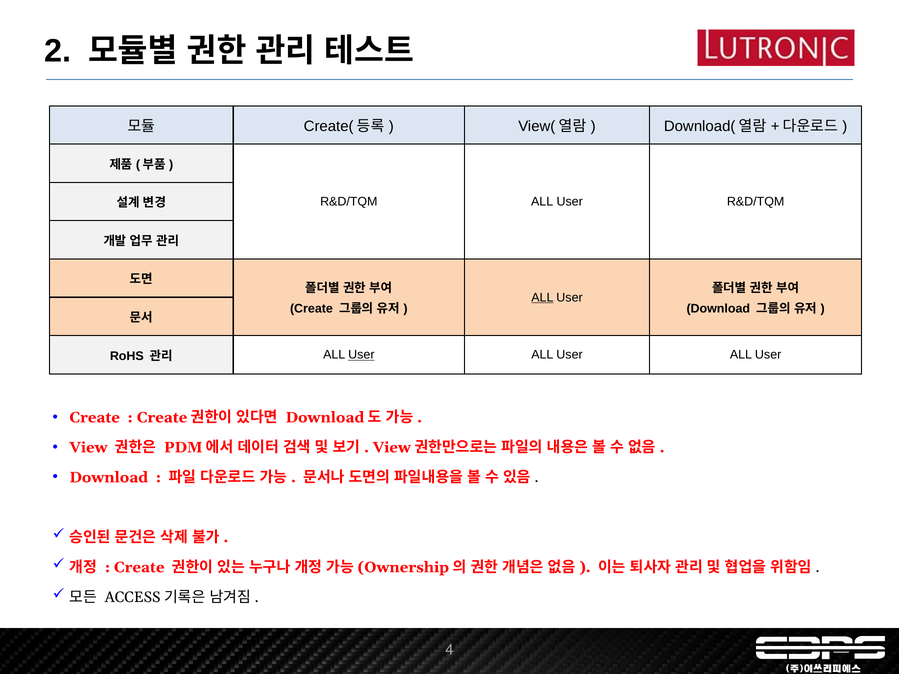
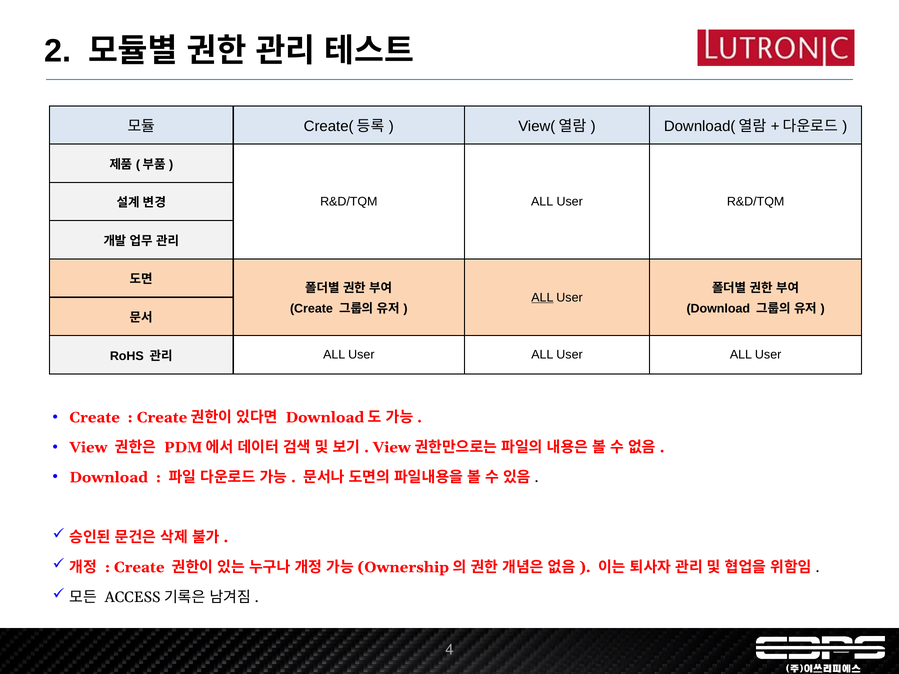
User underline: present -> none (361, 355)
